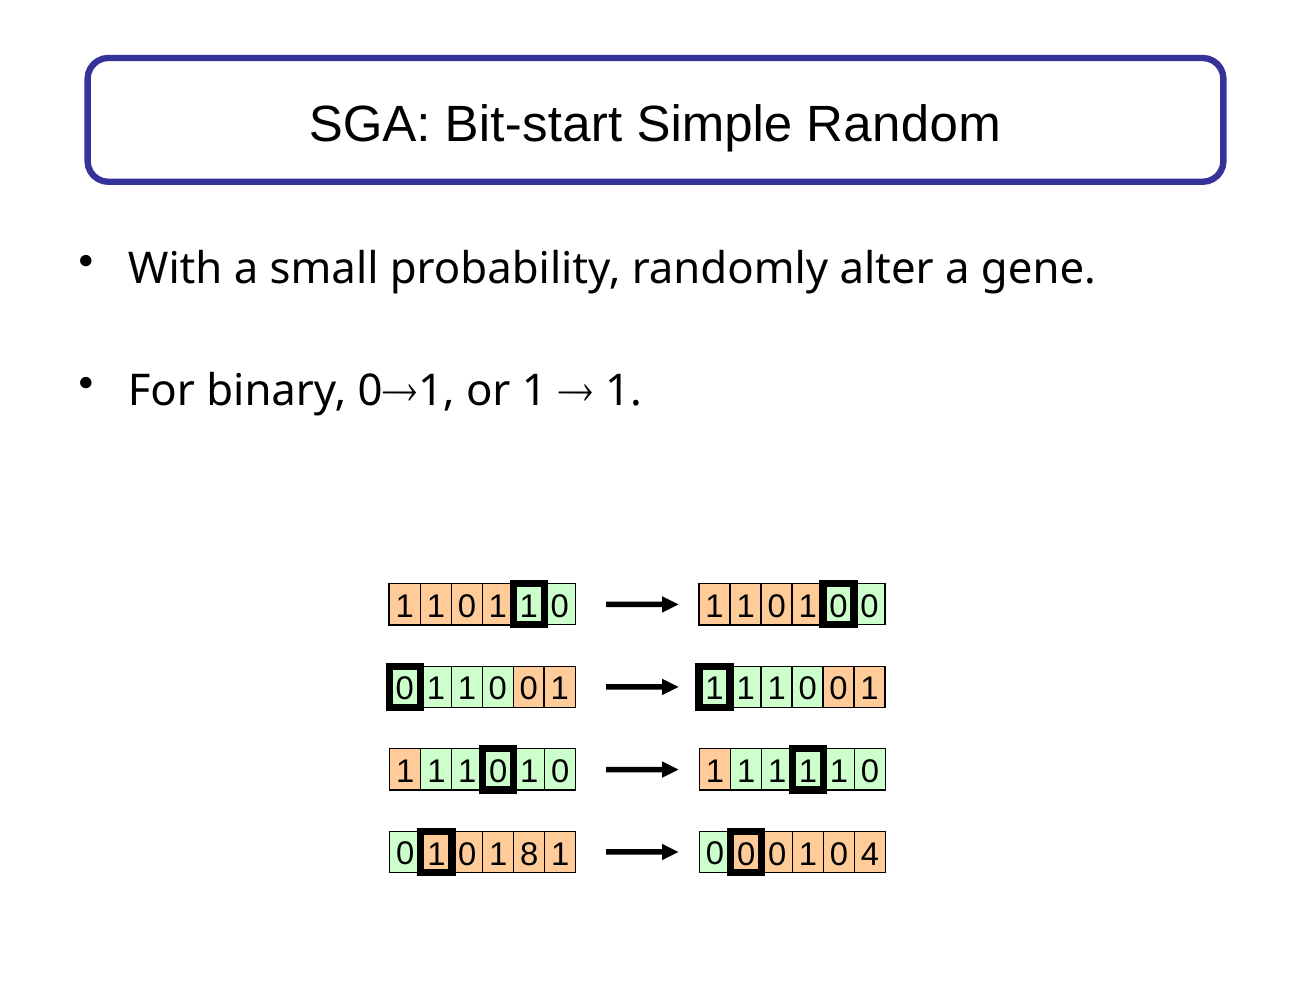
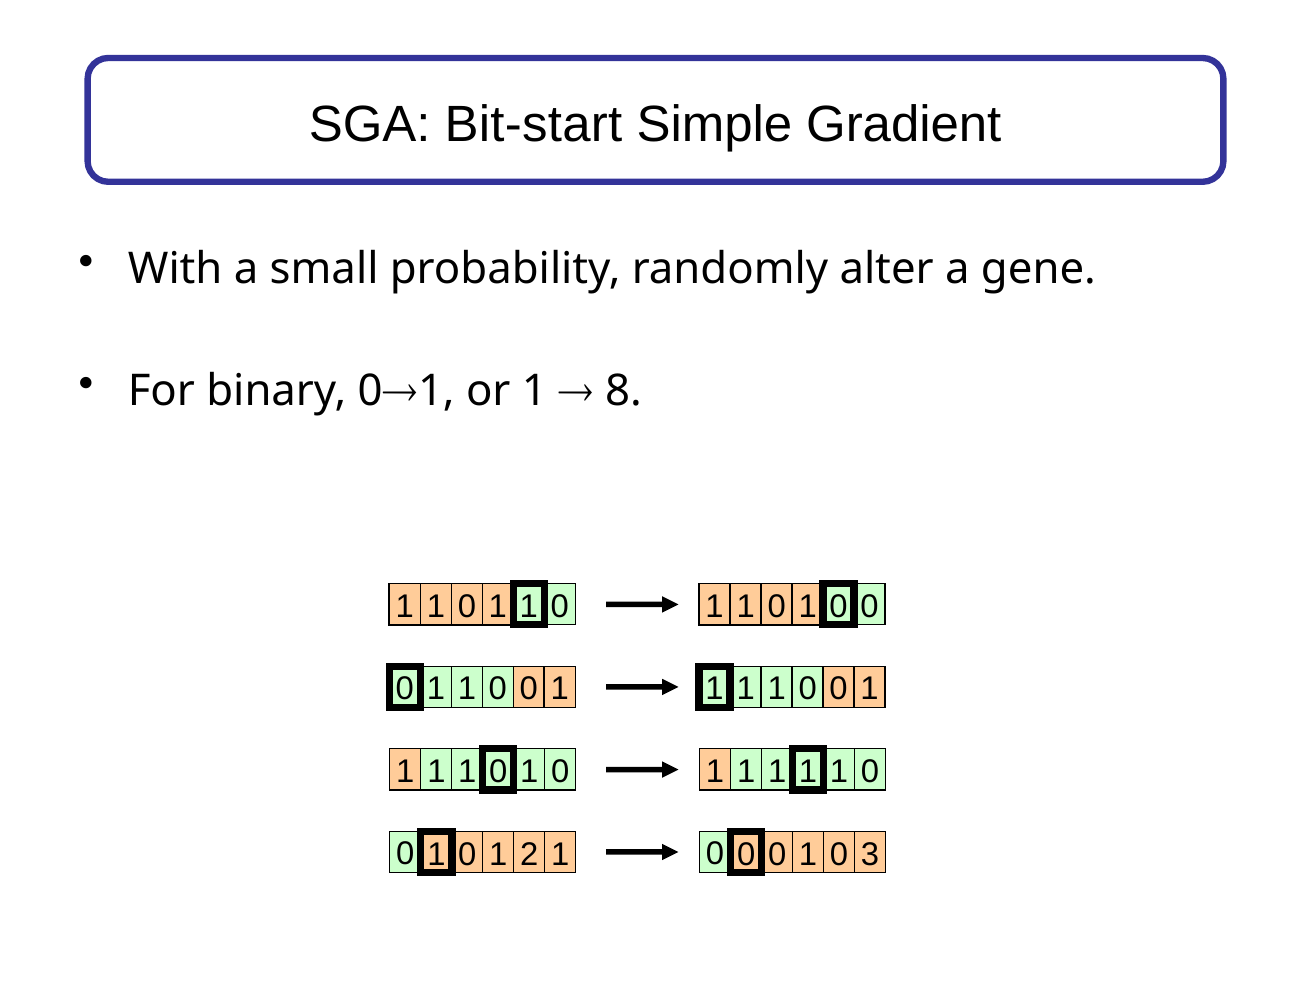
Random: Random -> Gradient (904, 125)
1: 1 -> 8 (623, 392)
8: 8 -> 2 (529, 854)
4: 4 -> 3 (870, 854)
